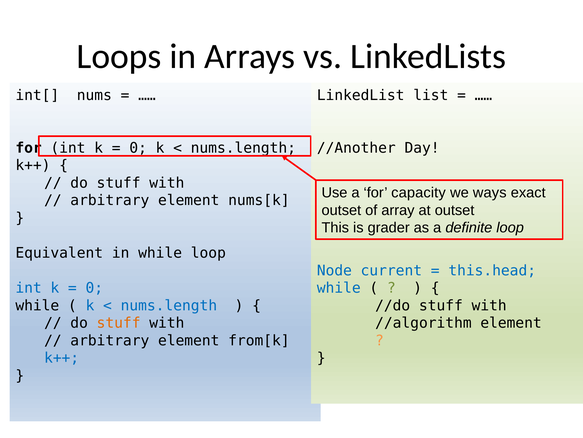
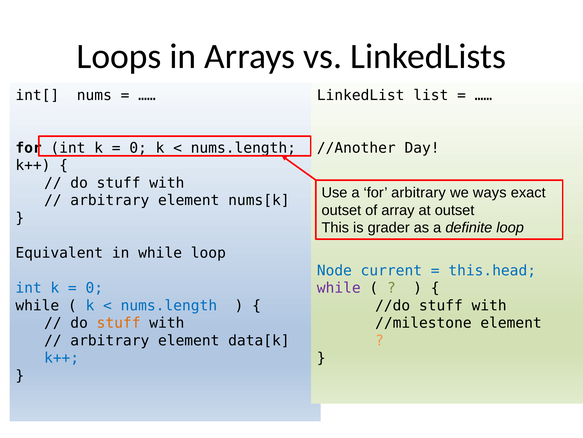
for capacity: capacity -> arbitrary (418, 192)
while colour: blue -> purple (339, 288)
//algorithm: //algorithm -> //milestone (423, 323)
from[k: from[k -> data[k (259, 340)
